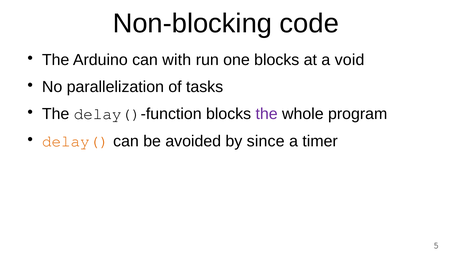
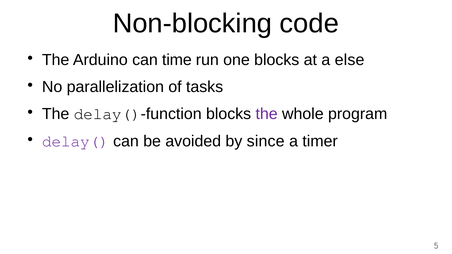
with: with -> time (177, 60)
void: void -> else (350, 60)
delay( colour: orange -> purple (75, 141)
